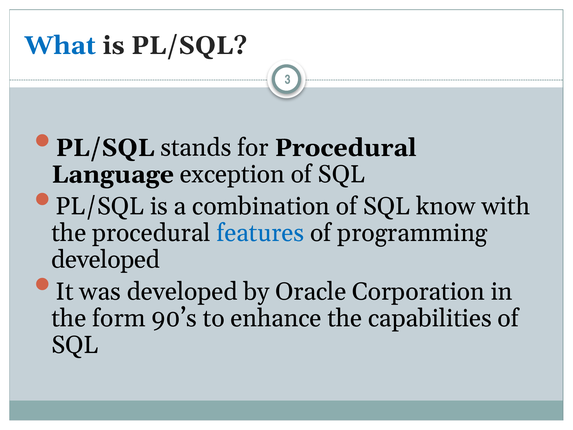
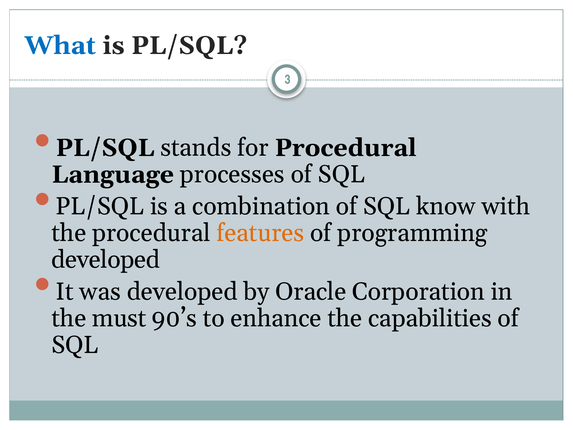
exception: exception -> processes (232, 174)
features colour: blue -> orange (260, 233)
form: form -> must (119, 318)
